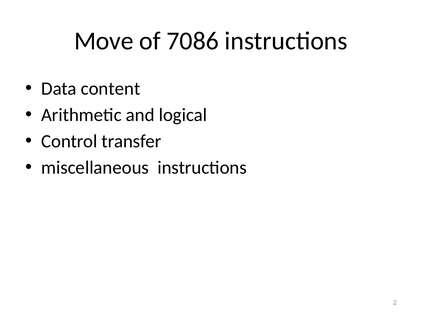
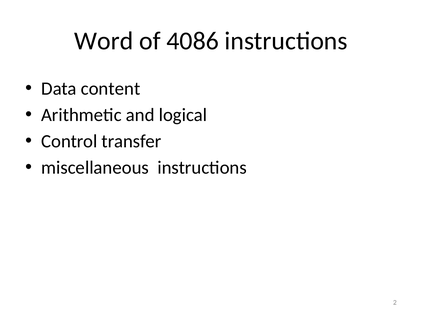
Move: Move -> Word (104, 41)
7086: 7086 -> 4086 (193, 41)
